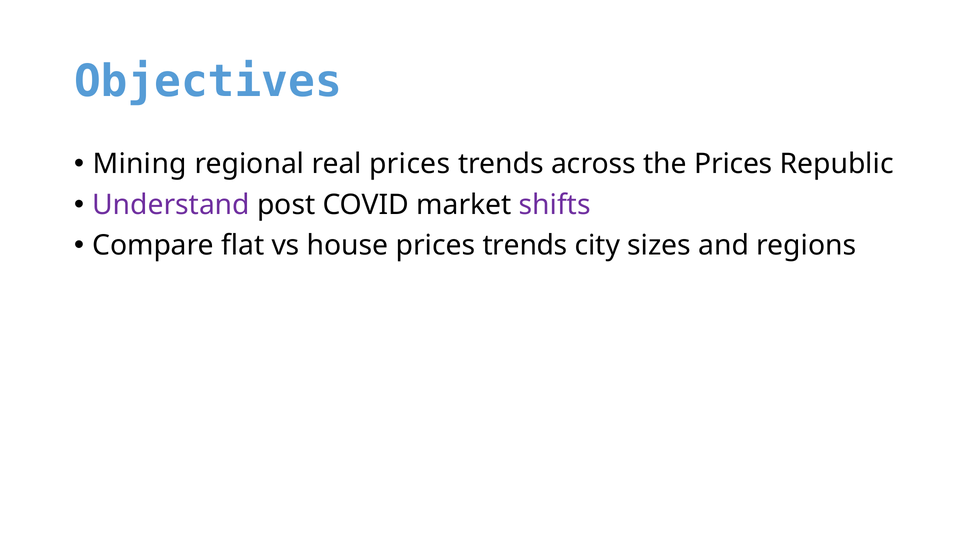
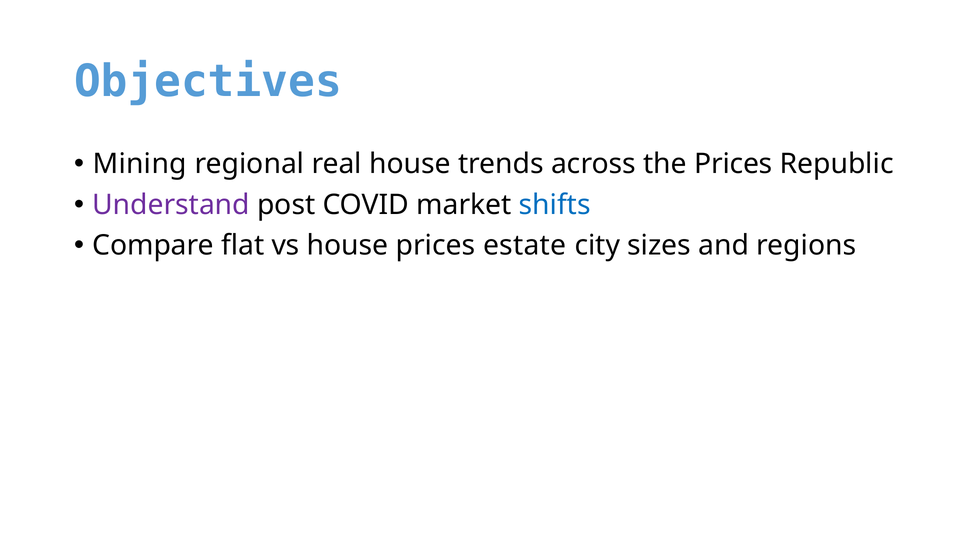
real prices: prices -> house (410, 164)
shifts colour: purple -> blue (555, 205)
house prices trends: trends -> estate (525, 246)
